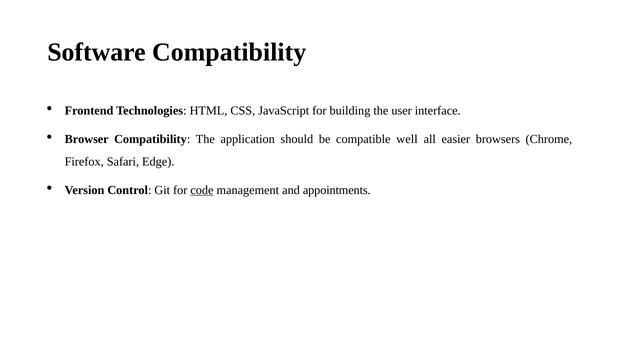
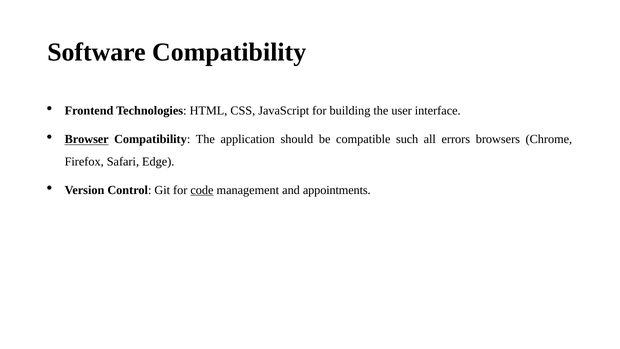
Browser underline: none -> present (87, 139)
well: well -> such (407, 139)
easier: easier -> errors (456, 139)
